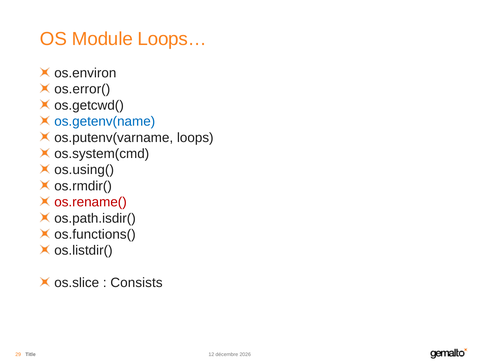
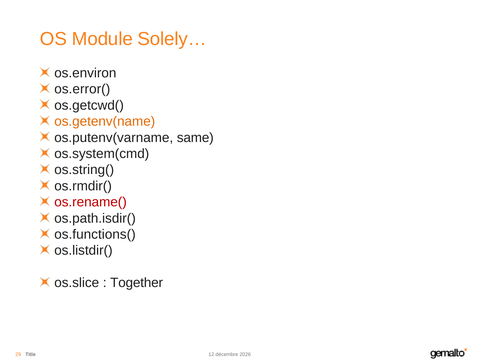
Loops…: Loops… -> Solely… (172, 39)
os.getenv(name colour: blue -> orange (105, 121)
loops: loops -> same (195, 138)
os.using(: os.using( -> os.string( (84, 170)
Consists: Consists -> Together (137, 283)
